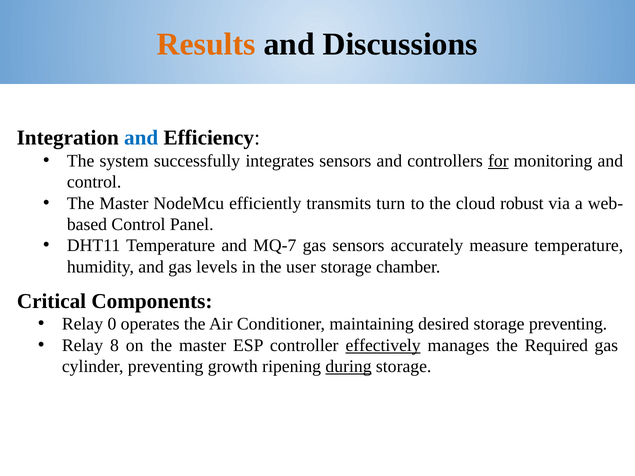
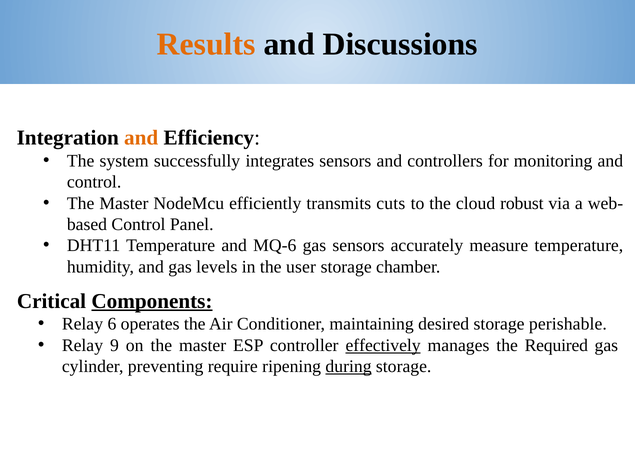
and colour: blue -> orange (141, 138)
for underline: present -> none (498, 161)
turn: turn -> cuts (391, 203)
MQ-7: MQ-7 -> MQ-6 (275, 246)
Components underline: none -> present (152, 301)
0: 0 -> 6 (112, 324)
storage preventing: preventing -> perishable (568, 324)
8: 8 -> 9 (115, 345)
growth: growth -> require (233, 367)
